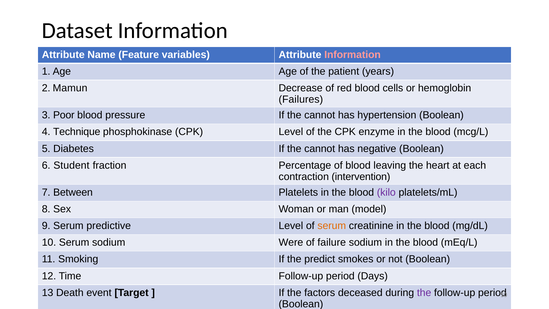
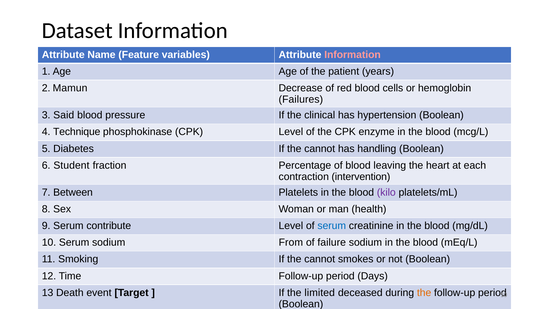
Poor: Poor -> Said (64, 115)
pressure If the cannot: cannot -> clinical (320, 115)
negative: negative -> handling (377, 149)
model: model -> health (369, 209)
predictive: predictive -> contribute (109, 226)
serum colour: orange -> blue (332, 226)
Were: Were -> From (291, 242)
Smoking If the predict: predict -> cannot (320, 259)
factors: factors -> limited (320, 292)
the colour: purple -> orange (424, 292)
